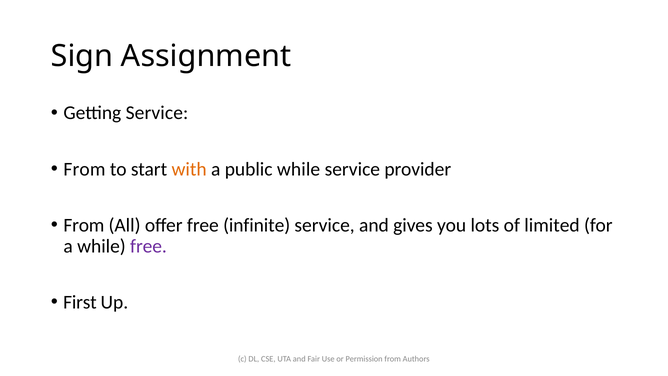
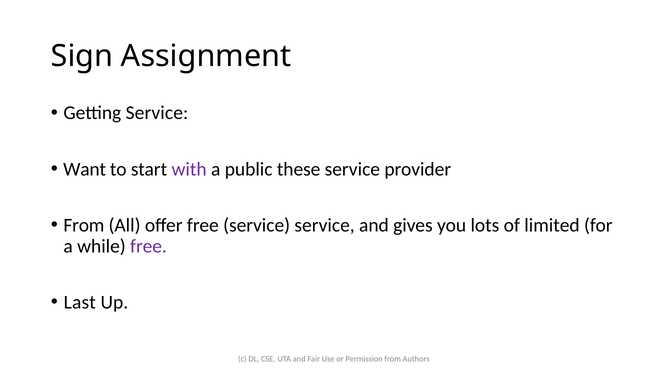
From: From -> Want (85, 169)
with colour: orange -> purple (189, 169)
public while: while -> these (299, 169)
free infinite: infinite -> service (257, 225)
First: First -> Last (80, 302)
